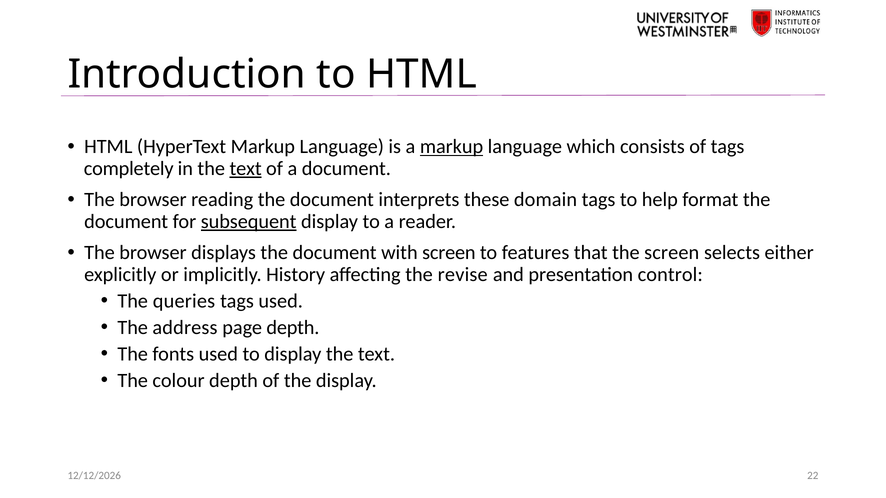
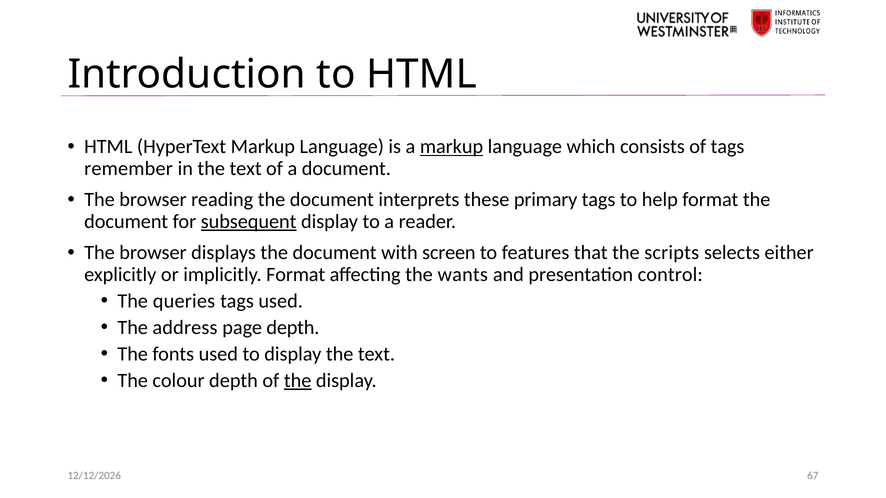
completely: completely -> remember (129, 169)
text underline: present -> none (246, 169)
domain: domain -> primary (546, 200)
the screen: screen -> scripts (672, 253)
implicitly History: History -> Format (296, 275)
revise: revise -> wants (463, 275)
the underline: none -> present (298, 381)
22: 22 -> 67 (813, 476)
